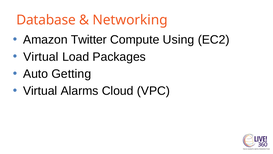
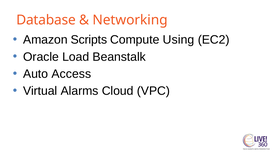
Twitter: Twitter -> Scripts (89, 40)
Virtual: Virtual -> Oracle (41, 57)
Packages: Packages -> Beanstalk (119, 57)
Getting: Getting -> Access (71, 74)
